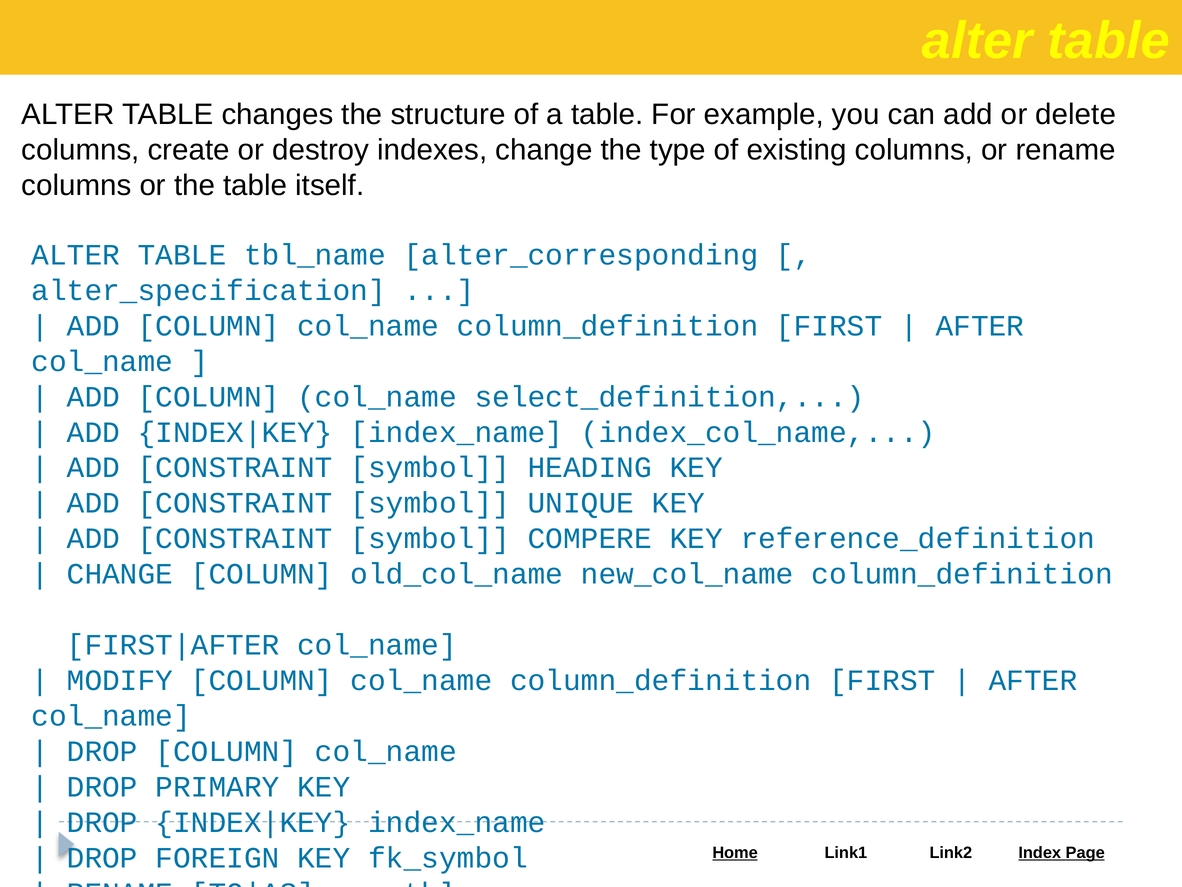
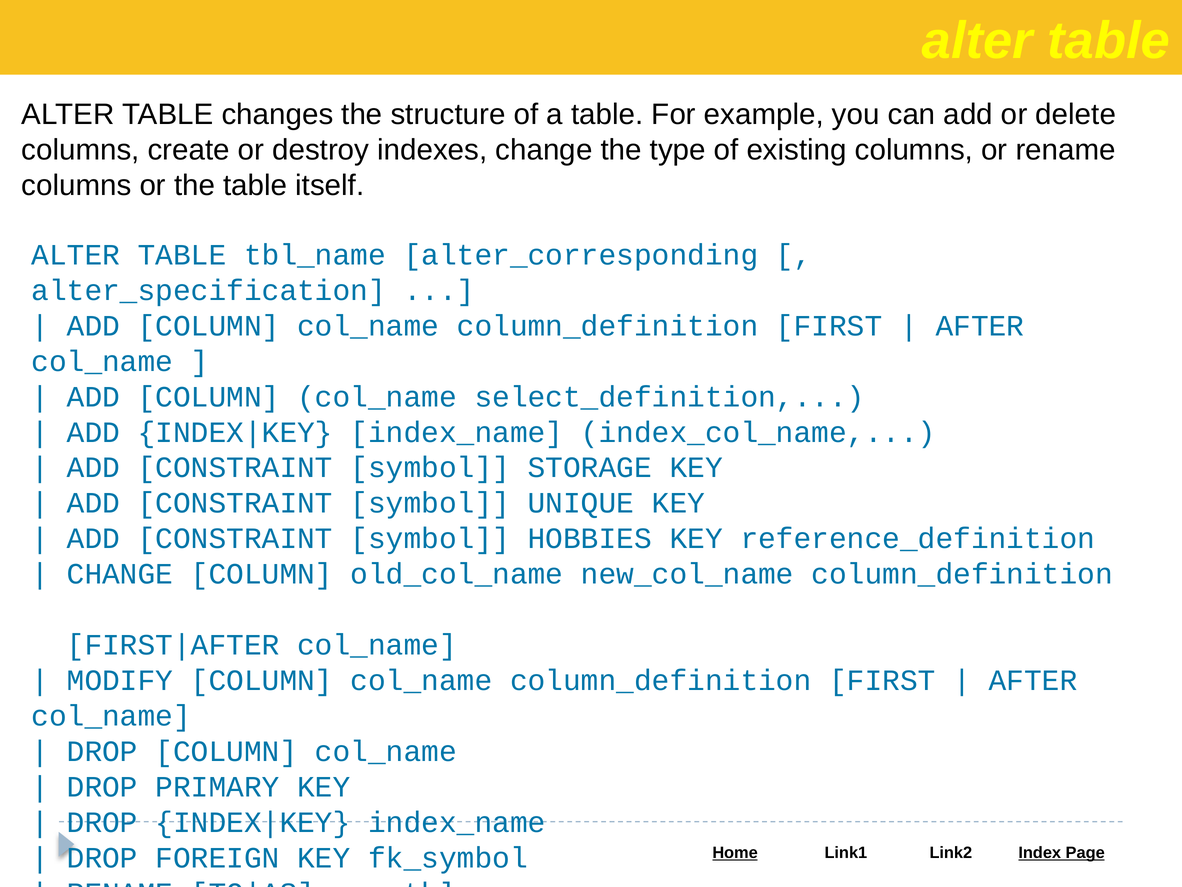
HEADING: HEADING -> STORAGE (590, 467)
COMPERE: COMPERE -> HOBBIES (590, 538)
